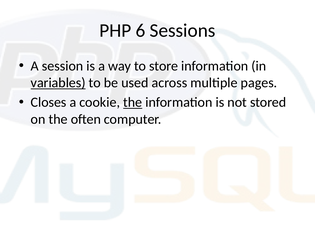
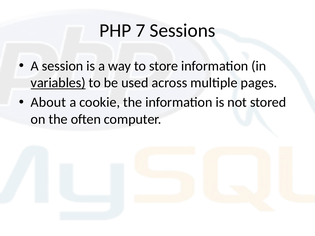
6: 6 -> 7 (140, 30)
Closes: Closes -> About (48, 102)
the underline: present -> none (133, 102)
